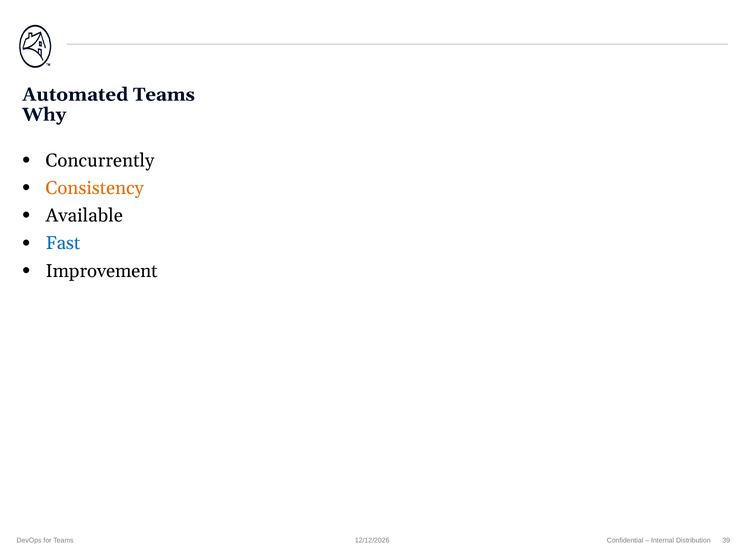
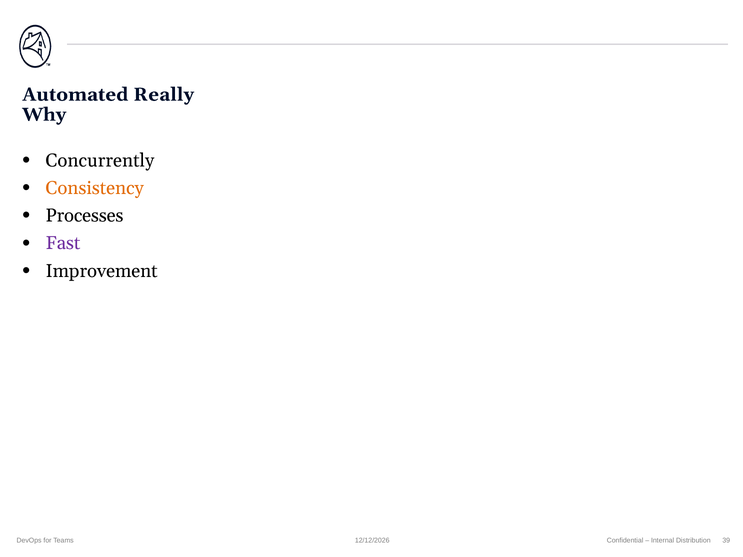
Automated Teams: Teams -> Really (164, 95)
Available: Available -> Processes (84, 216)
Fast colour: blue -> purple (63, 243)
